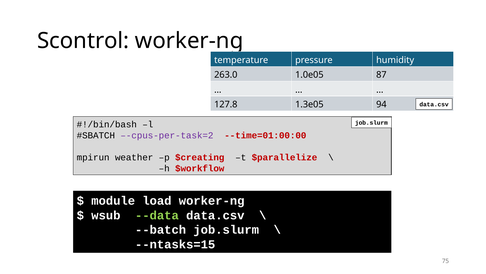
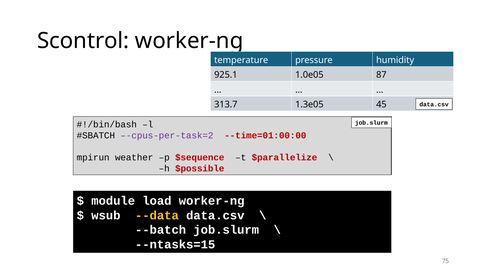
263.0: 263.0 -> 925.1 (226, 75)
127.8: 127.8 -> 313.7 (226, 104)
94: 94 -> 45 (381, 104)
$creating: $creating -> $sequence (200, 157)
$workflow: $workflow -> $possible (200, 168)
--data colour: light green -> yellow (157, 215)
